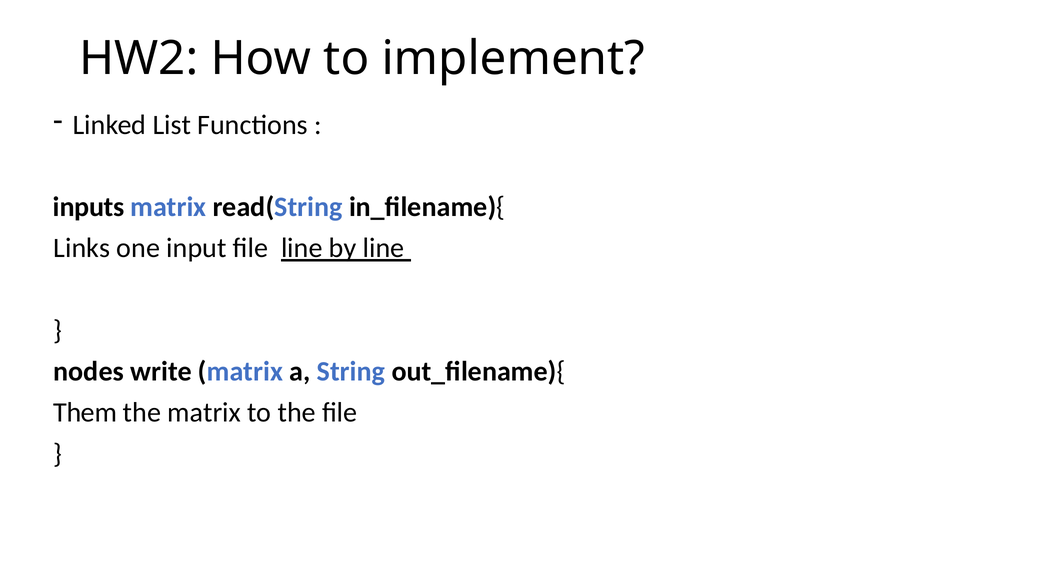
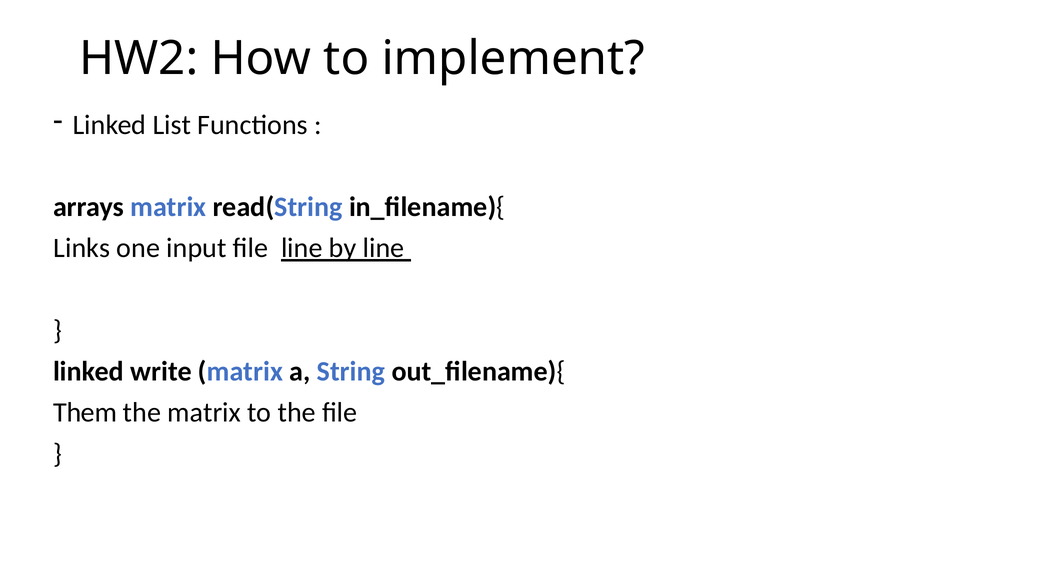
inputs: inputs -> arrays (89, 207)
nodes: nodes -> linked (89, 372)
